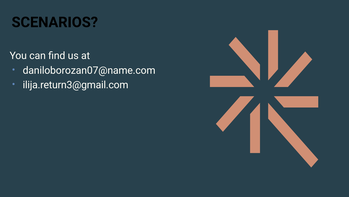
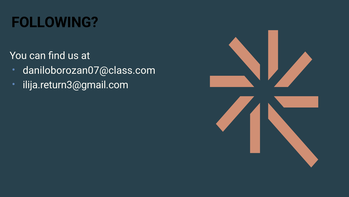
SCENARIOS: SCENARIOS -> FOLLOWING (55, 22)
daniloborozan07@name.com: daniloborozan07@name.com -> daniloborozan07@class.com (89, 70)
